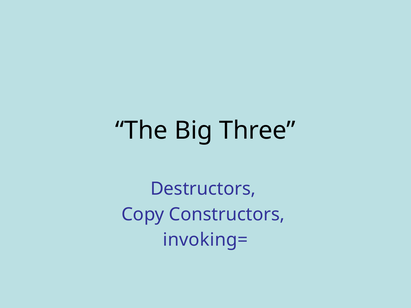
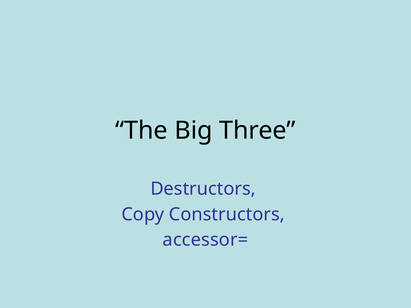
invoking=: invoking= -> accessor= (205, 240)
